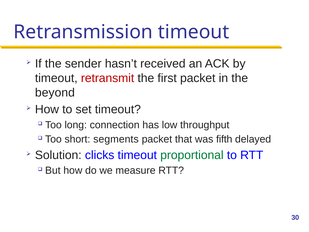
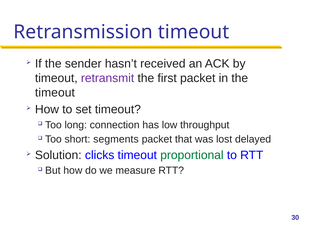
retransmit colour: red -> purple (108, 78)
beyond: beyond -> timeout (55, 93)
fifth: fifth -> lost (224, 139)
